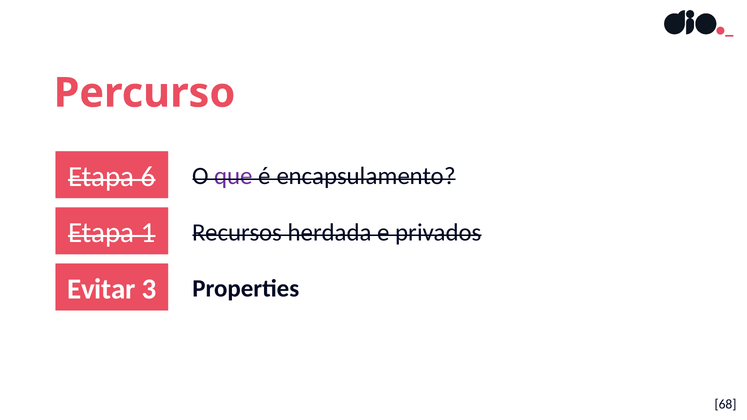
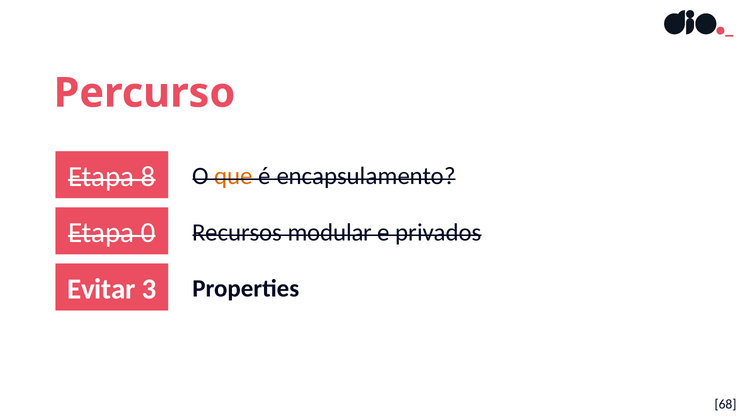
6: 6 -> 8 (148, 177)
que colour: purple -> orange (234, 176)
1: 1 -> 0 (148, 233)
herdada: herdada -> modular (330, 233)
